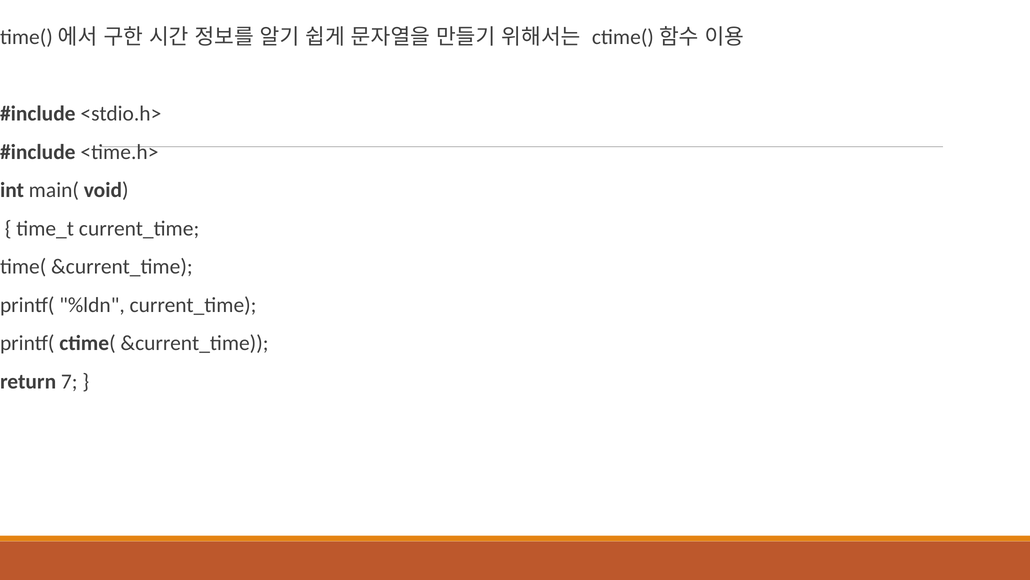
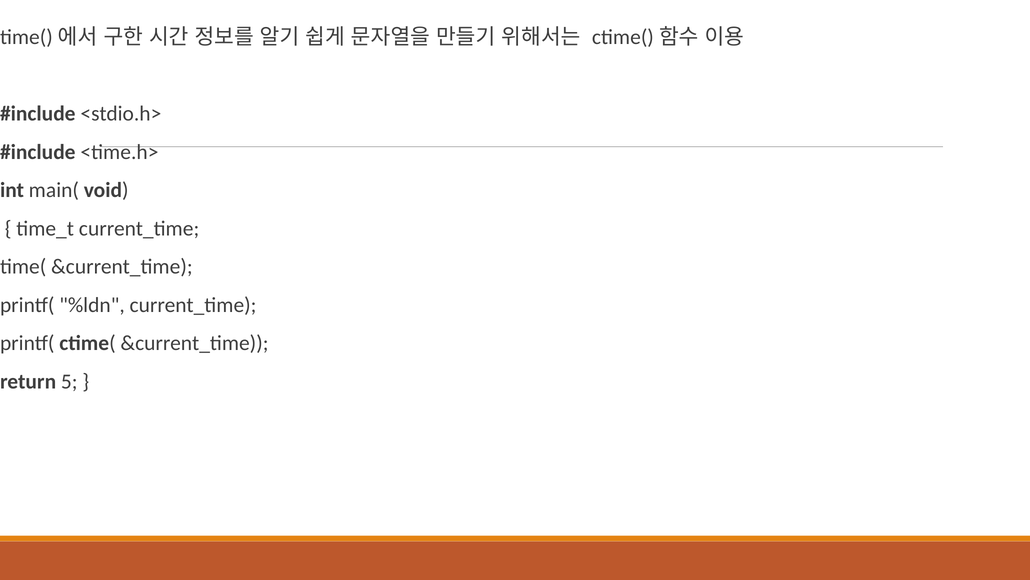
7: 7 -> 5 (69, 381)
